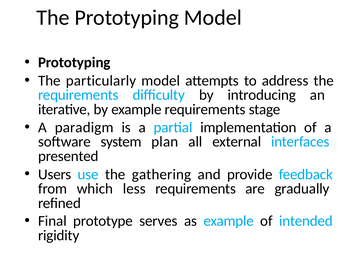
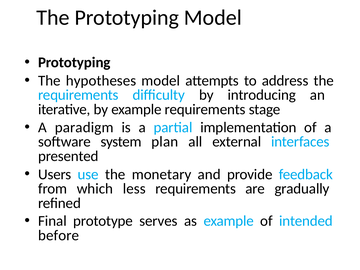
particularly: particularly -> hypotheses (101, 81)
gathering: gathering -> monetary (162, 174)
rigidity: rigidity -> before (59, 235)
